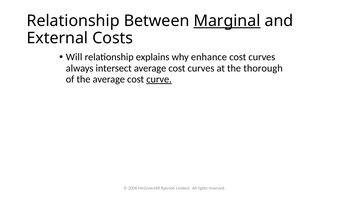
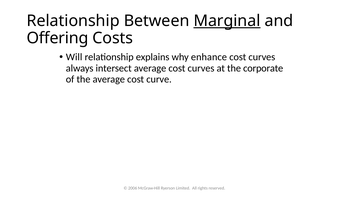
External: External -> Offering (57, 38)
thorough: thorough -> corporate (263, 68)
curve underline: present -> none (159, 79)
